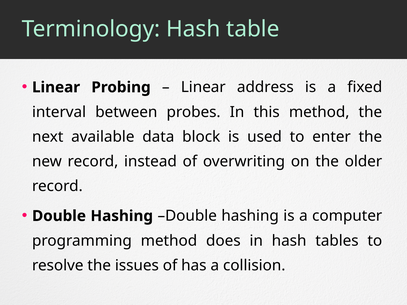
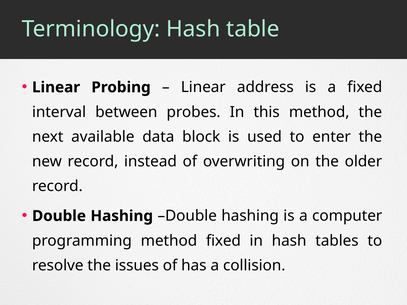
method does: does -> fixed (223, 241)
